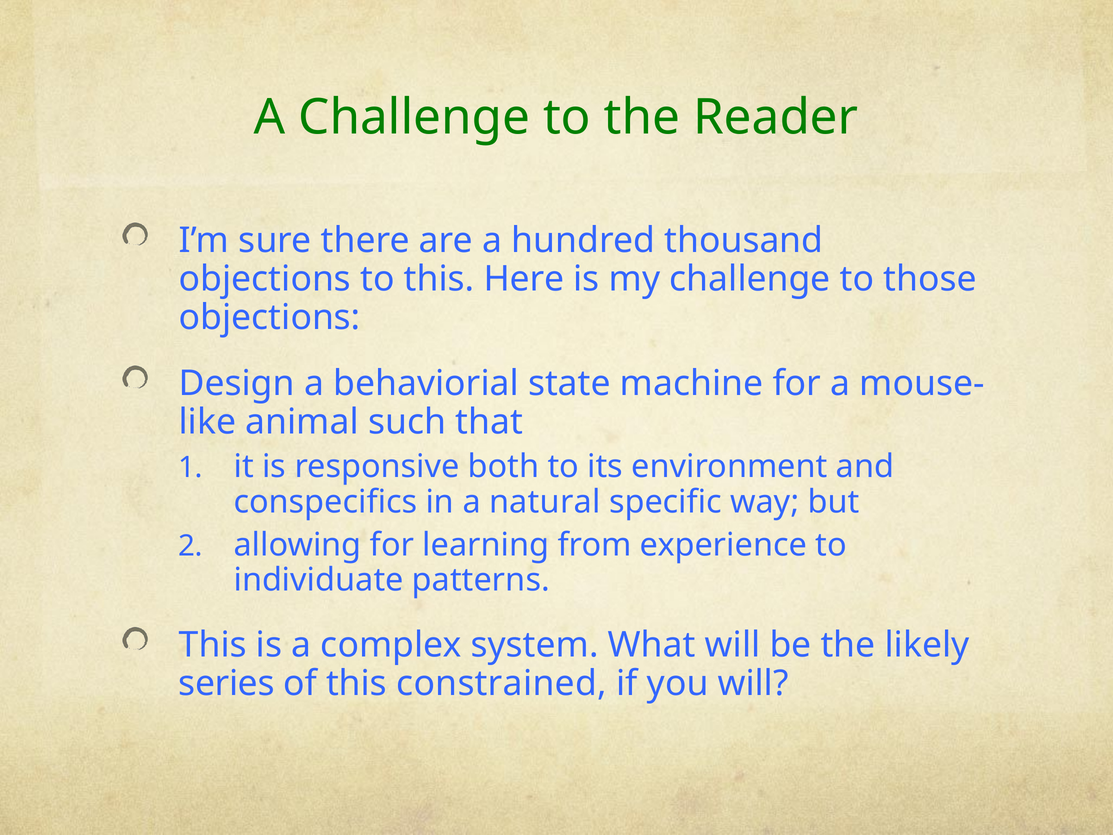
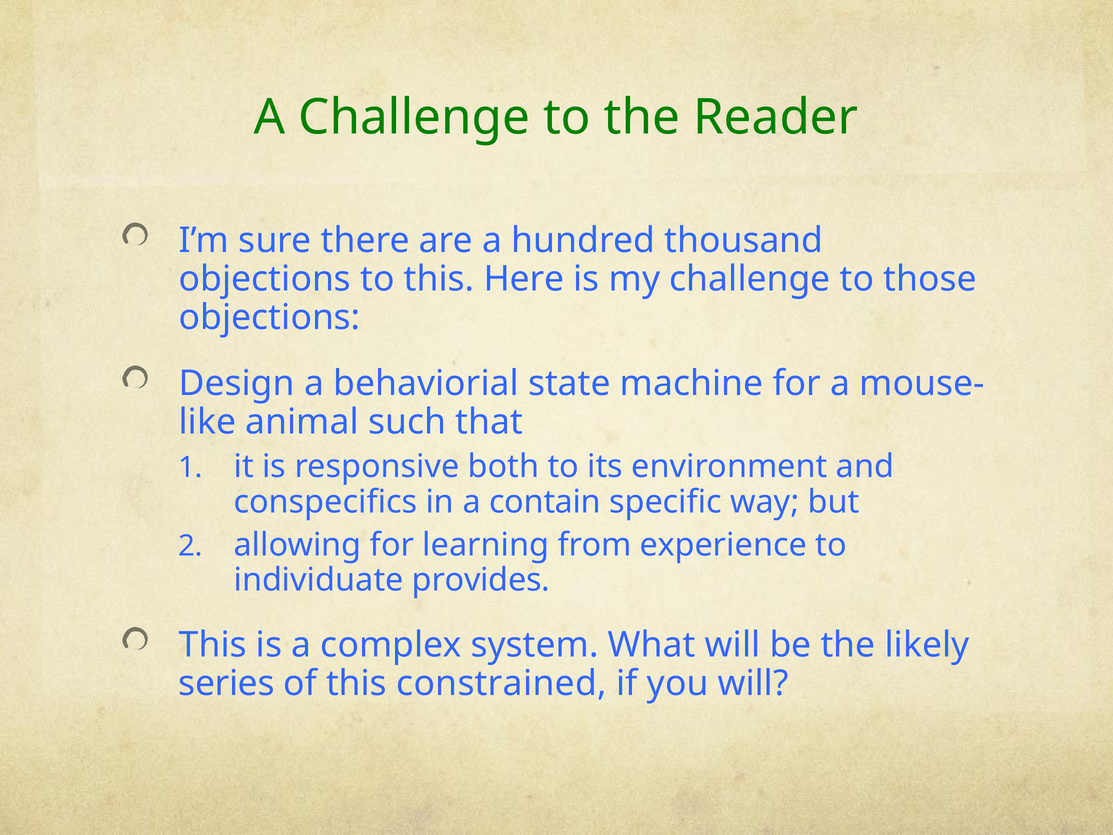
natural: natural -> contain (545, 502)
patterns: patterns -> provides (481, 580)
